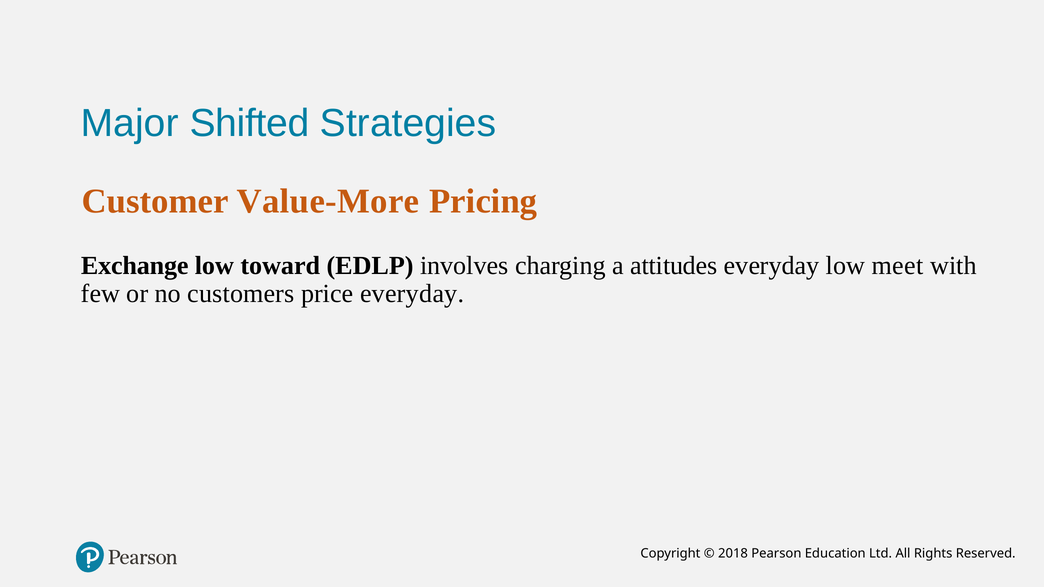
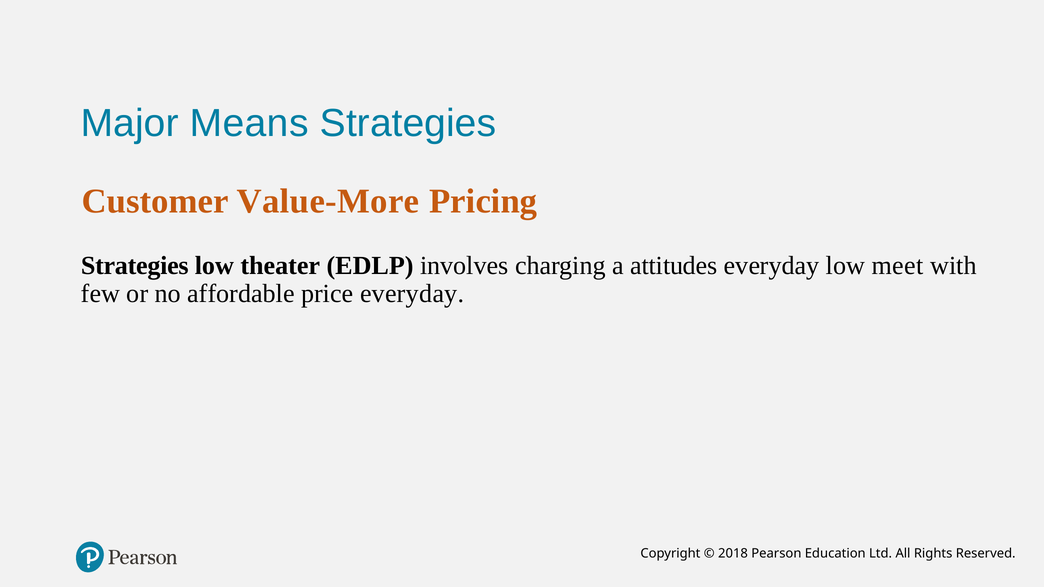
Shifted: Shifted -> Means (249, 123)
Exchange: Exchange -> Strategies (135, 266)
toward: toward -> theater (280, 266)
customers: customers -> affordable (241, 294)
